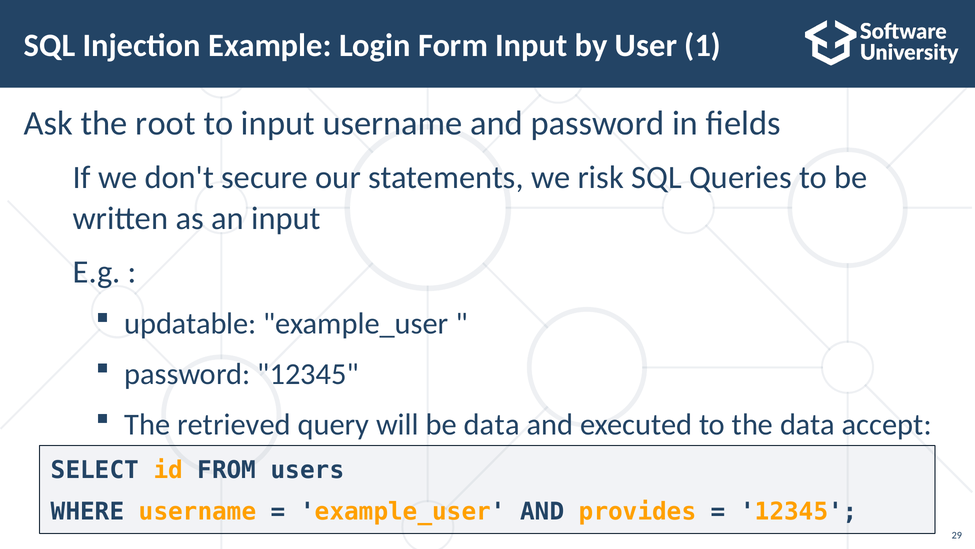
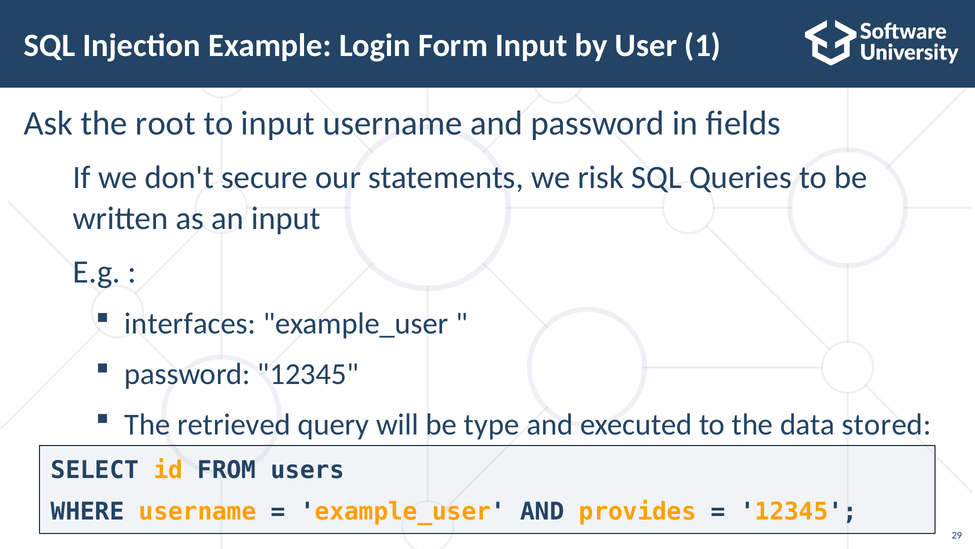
updatable: updatable -> interfaces (190, 323)
be data: data -> type (492, 424)
accept: accept -> stored (886, 424)
